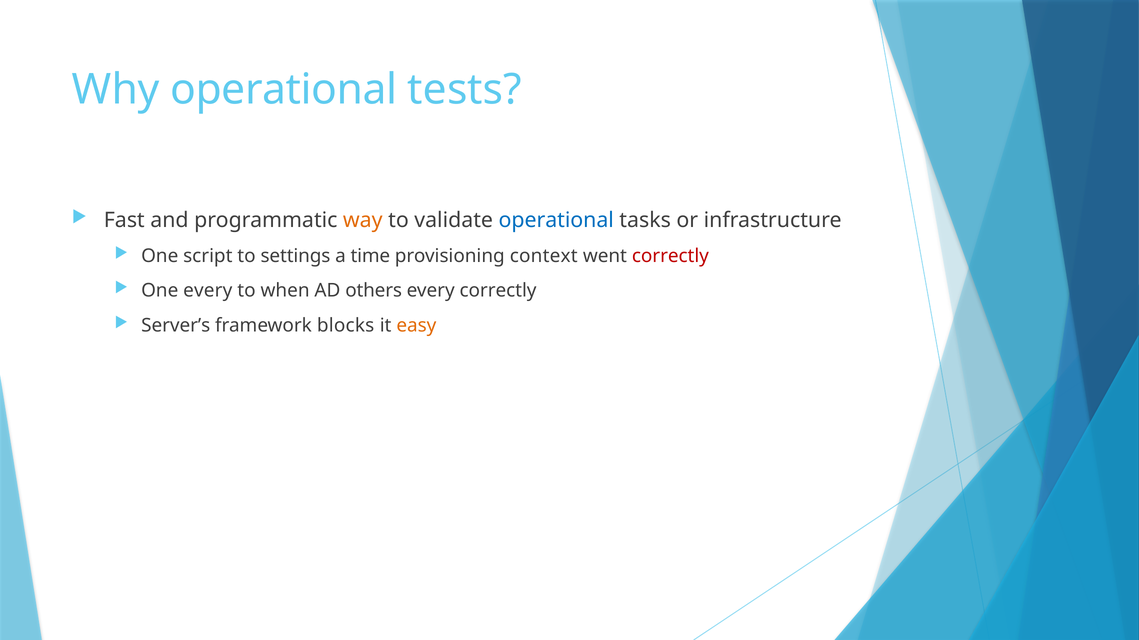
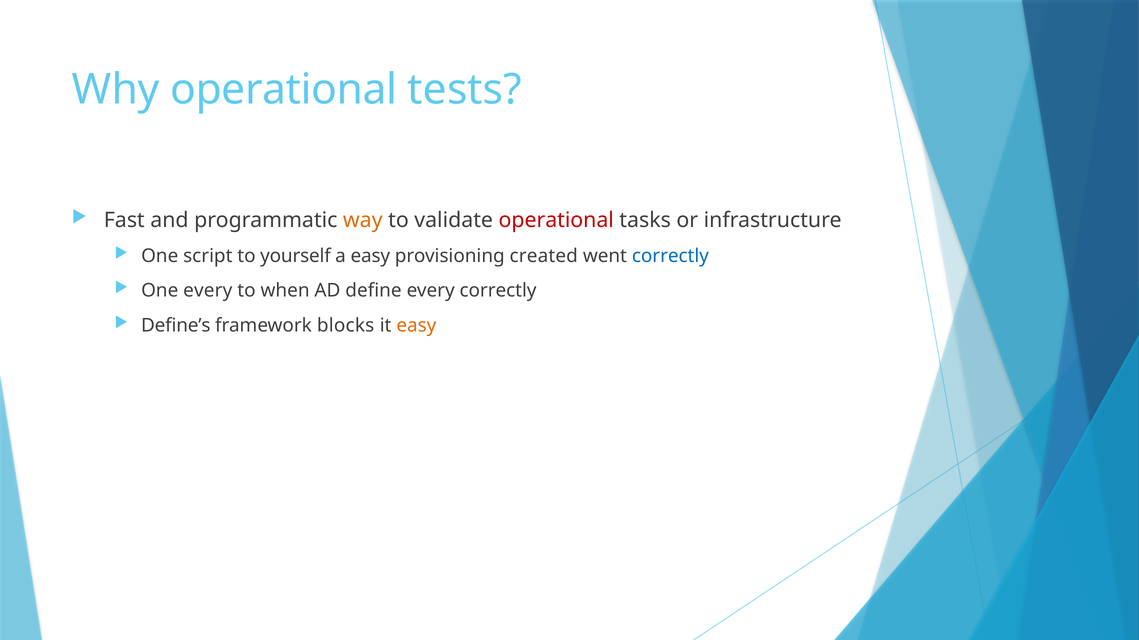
operational colour: blue -> red (556, 220)
settings: settings -> yourself (296, 256)
a time: time -> easy (370, 256)
context: context -> created (544, 256)
correctly colour: red -> blue (670, 256)
others: others -> define (374, 291)
Server’s: Server’s -> Define’s (176, 326)
